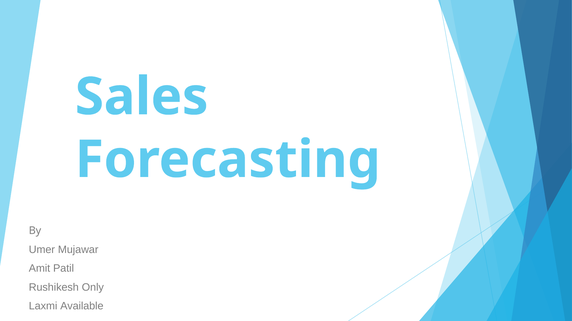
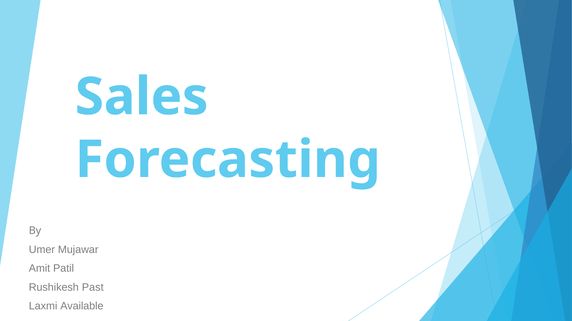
Only: Only -> Past (93, 288)
